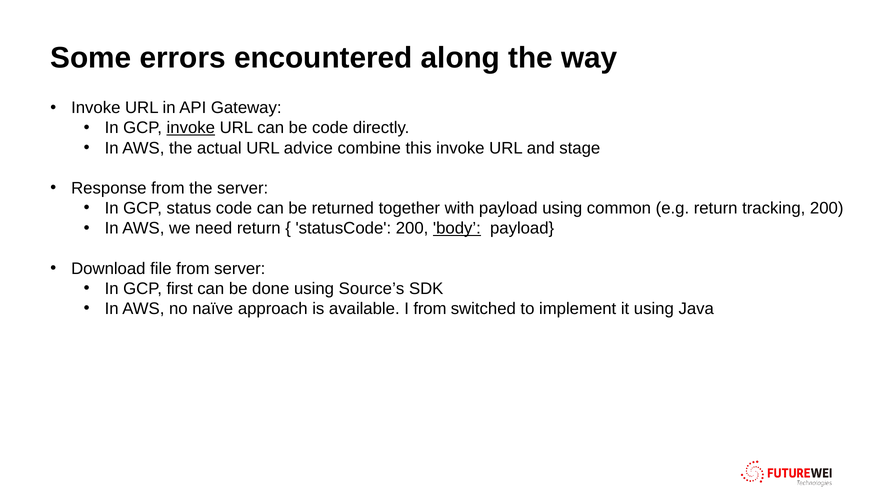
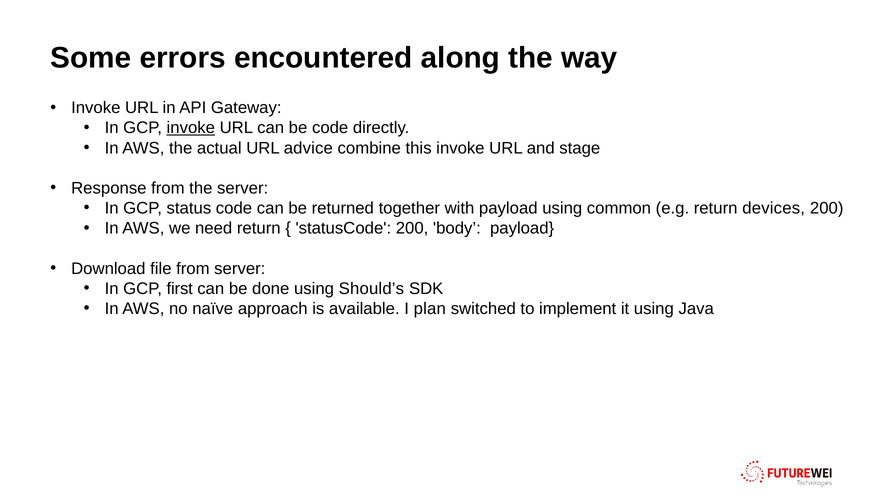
tracking: tracking -> devices (774, 208)
body underline: present -> none (457, 229)
Source’s: Source’s -> Should’s (371, 289)
I from: from -> plan (430, 309)
